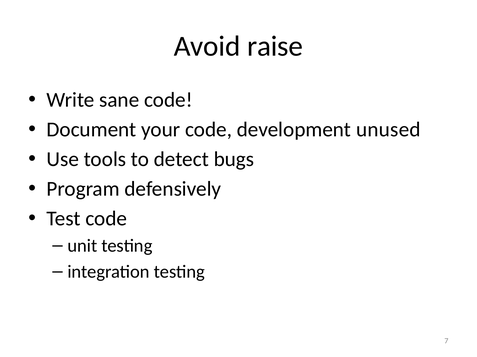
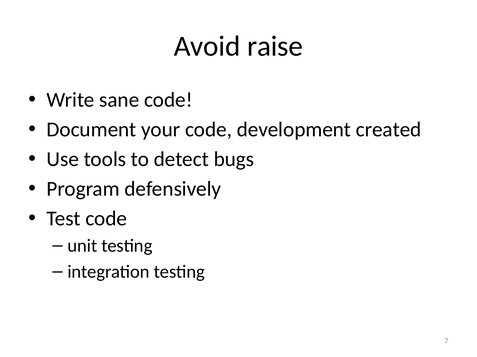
unused: unused -> created (389, 130)
